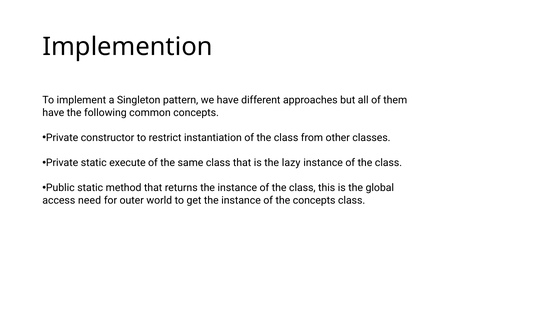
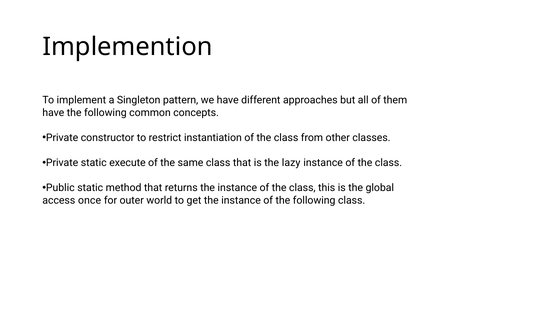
need: need -> once (90, 201)
of the concepts: concepts -> following (314, 201)
